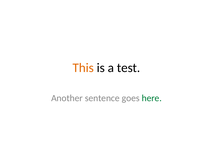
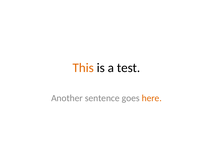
here colour: green -> orange (152, 98)
